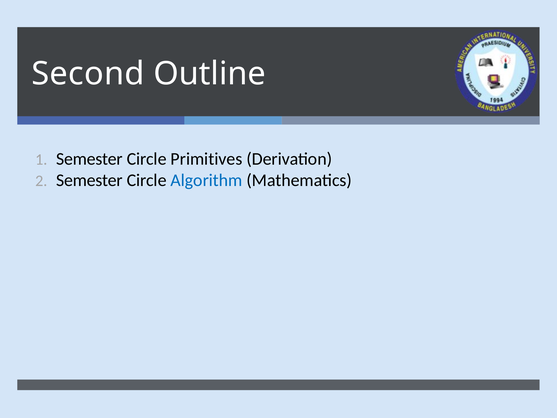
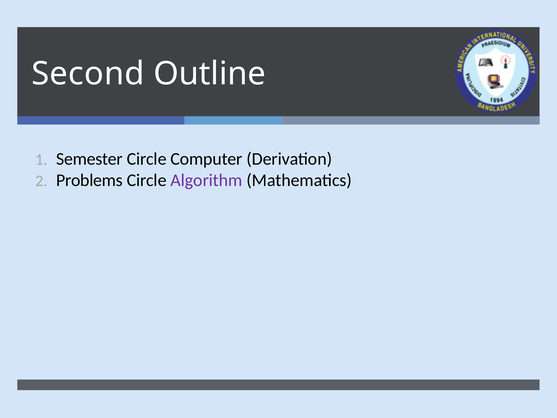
Primitives: Primitives -> Computer (207, 159)
Semester: Semester -> Problems (89, 180)
Algorithm colour: blue -> purple (206, 180)
